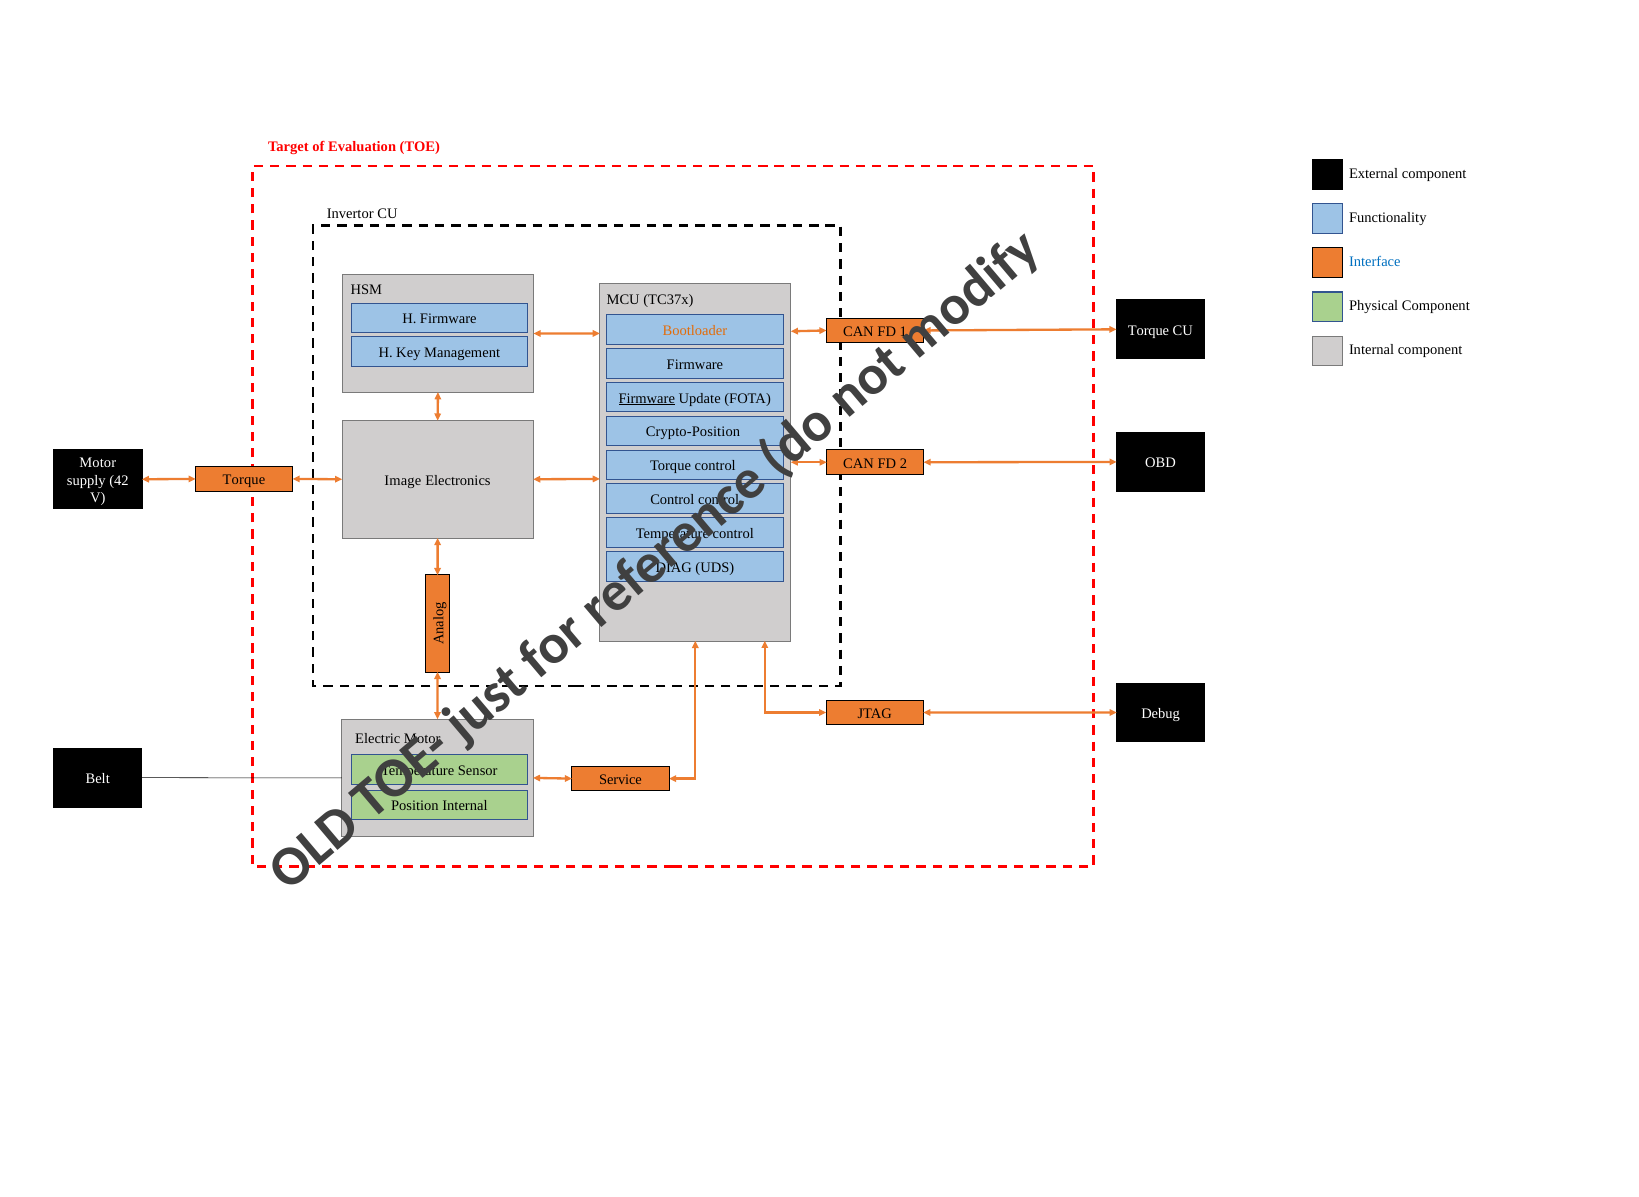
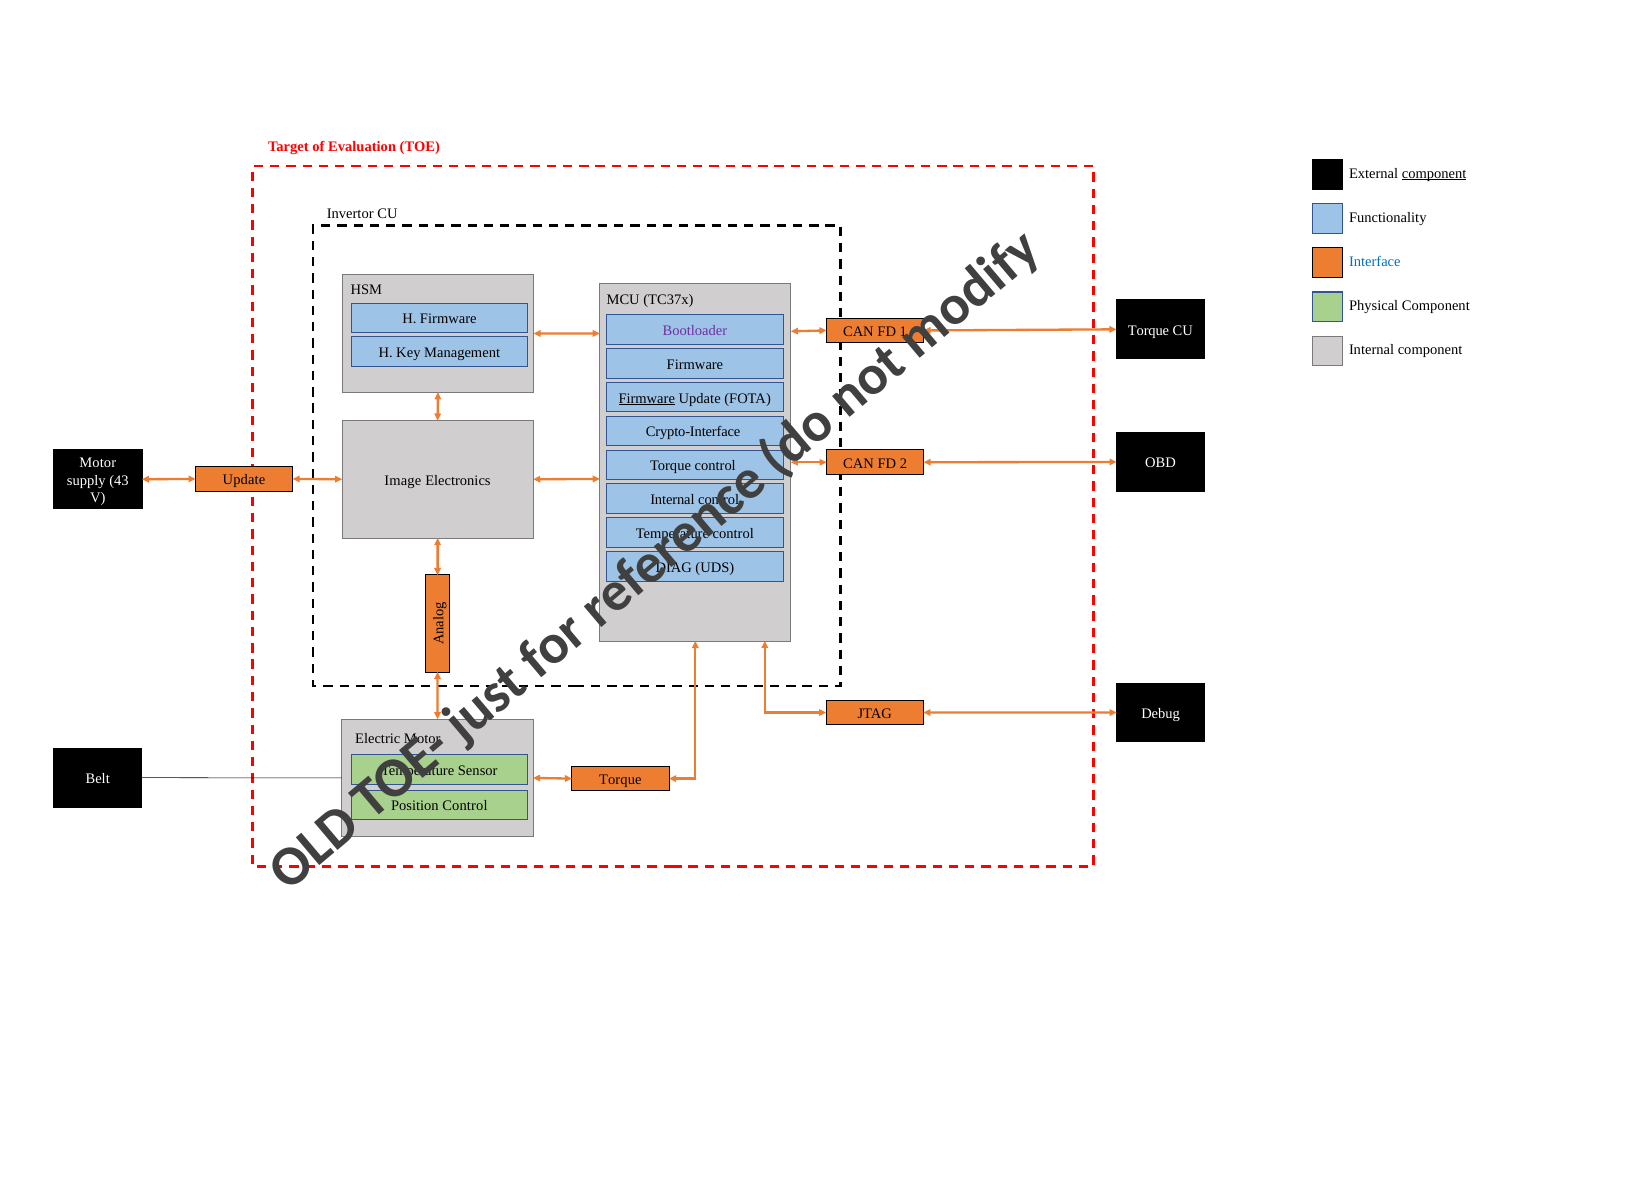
component underline: none -> present (1434, 173)
Bootloader colour: orange -> purple (695, 331)
Crypto-Position: Crypto-Position -> Crypto-Interface (693, 432)
Torque: Torque -> Update (244, 480)
42: 42 -> 43 (119, 480)
Control: Control -> Internal (672, 500)
Service: Service -> Torque (620, 780)
Internal: Internal -> Control (465, 806)
